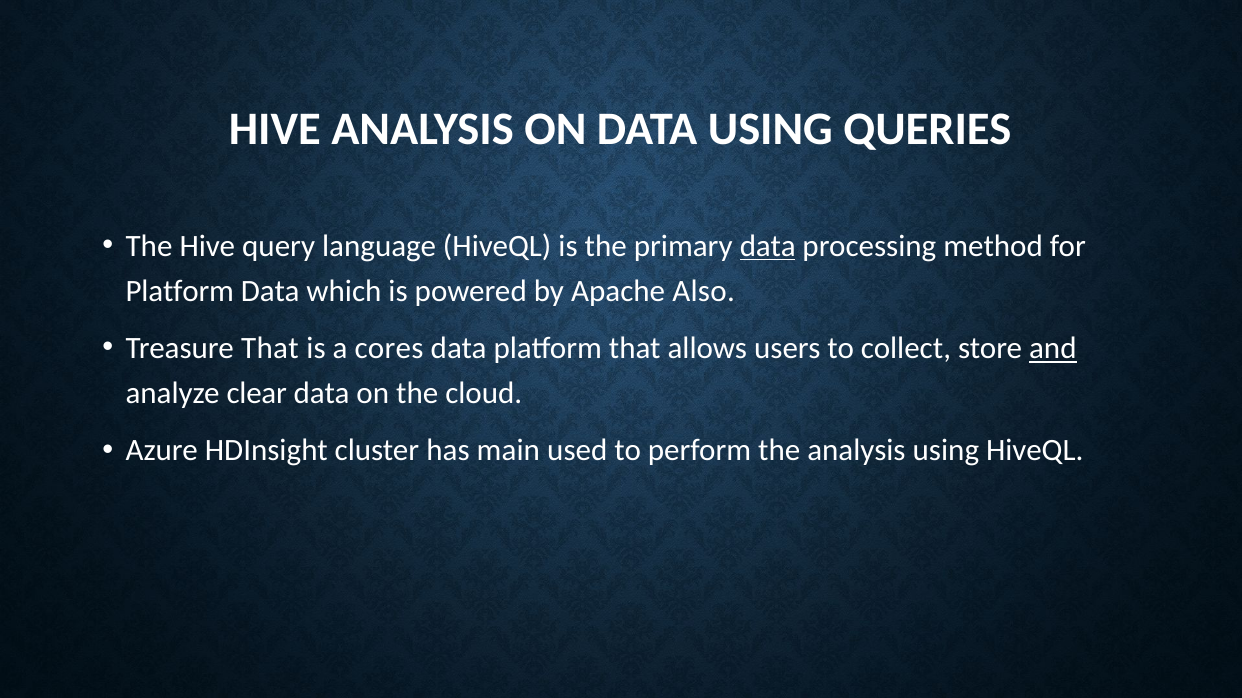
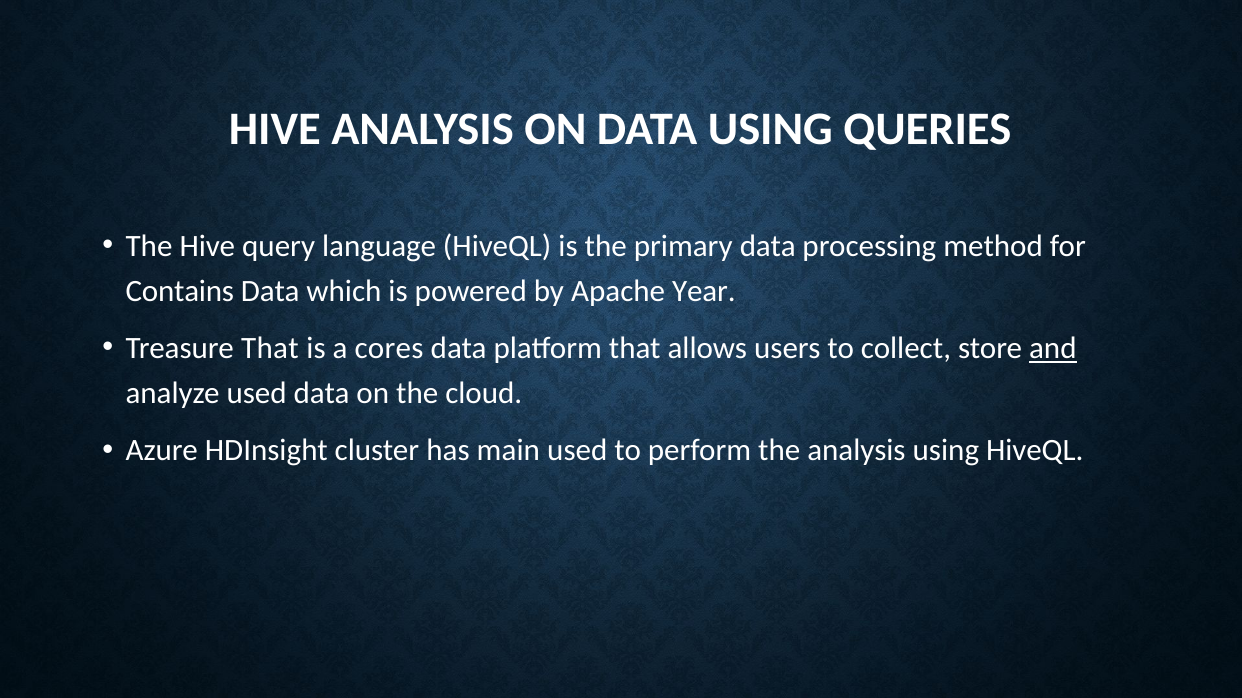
data underline: present -> none (768, 246)
Platform: Platform -> Contains (180, 291)
Also: Also -> Year (704, 291)
analyze clear: clear -> used (257, 393)
